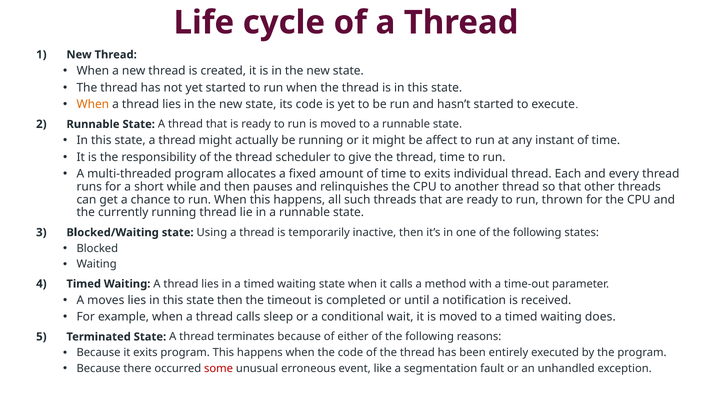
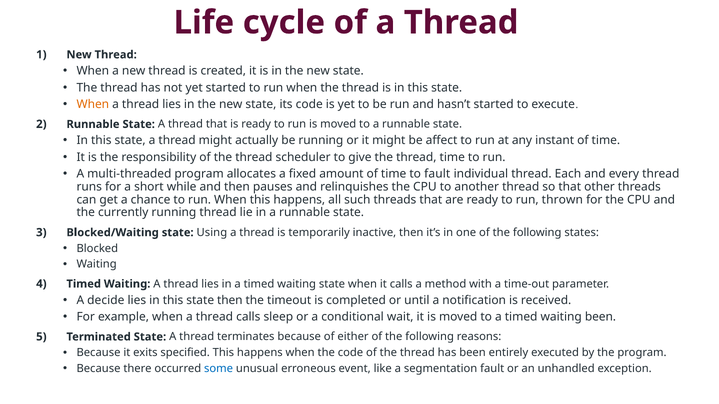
to exits: exits -> fault (437, 174)
moves: moves -> decide (106, 300)
waiting does: does -> been (600, 317)
exits program: program -> specified (185, 353)
some colour: red -> blue (219, 369)
